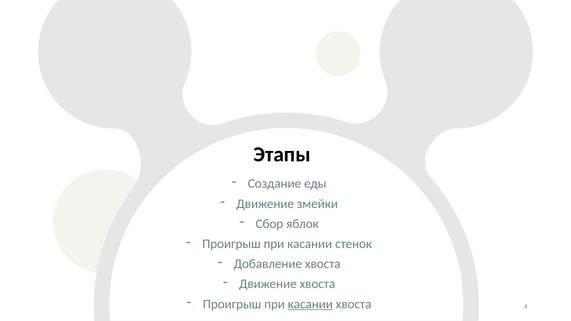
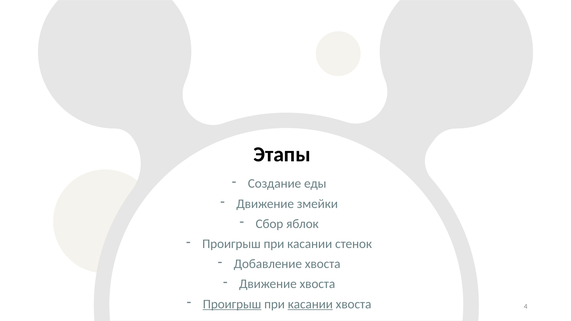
Проигрыш underline: none -> present (232, 304)
